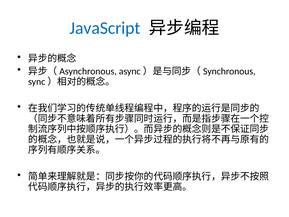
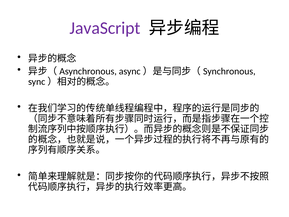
JavaScript colour: blue -> purple (105, 28)
